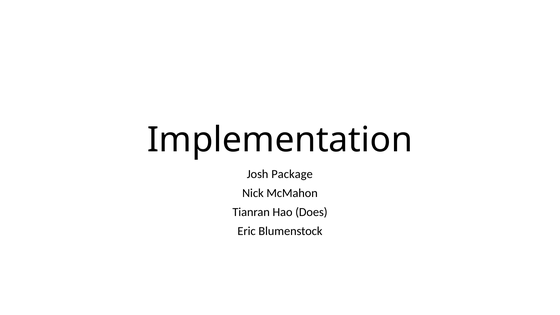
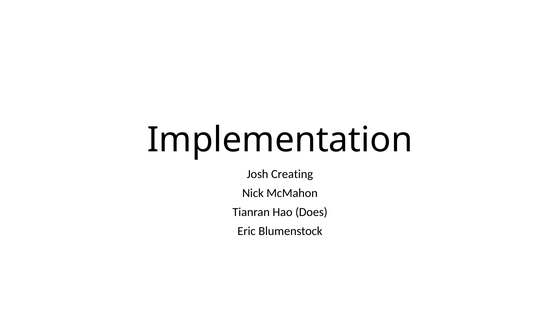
Package: Package -> Creating (292, 174)
